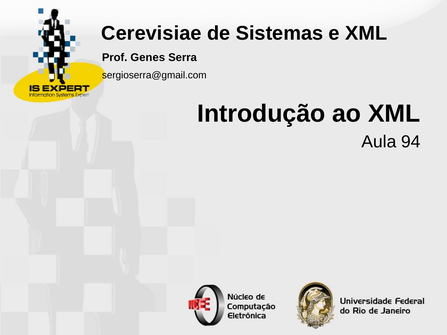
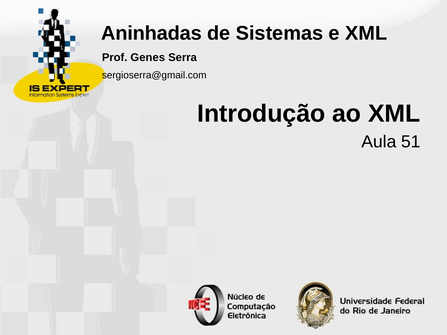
Cerevisiae: Cerevisiae -> Aninhadas (152, 33)
94: 94 -> 51 (411, 142)
